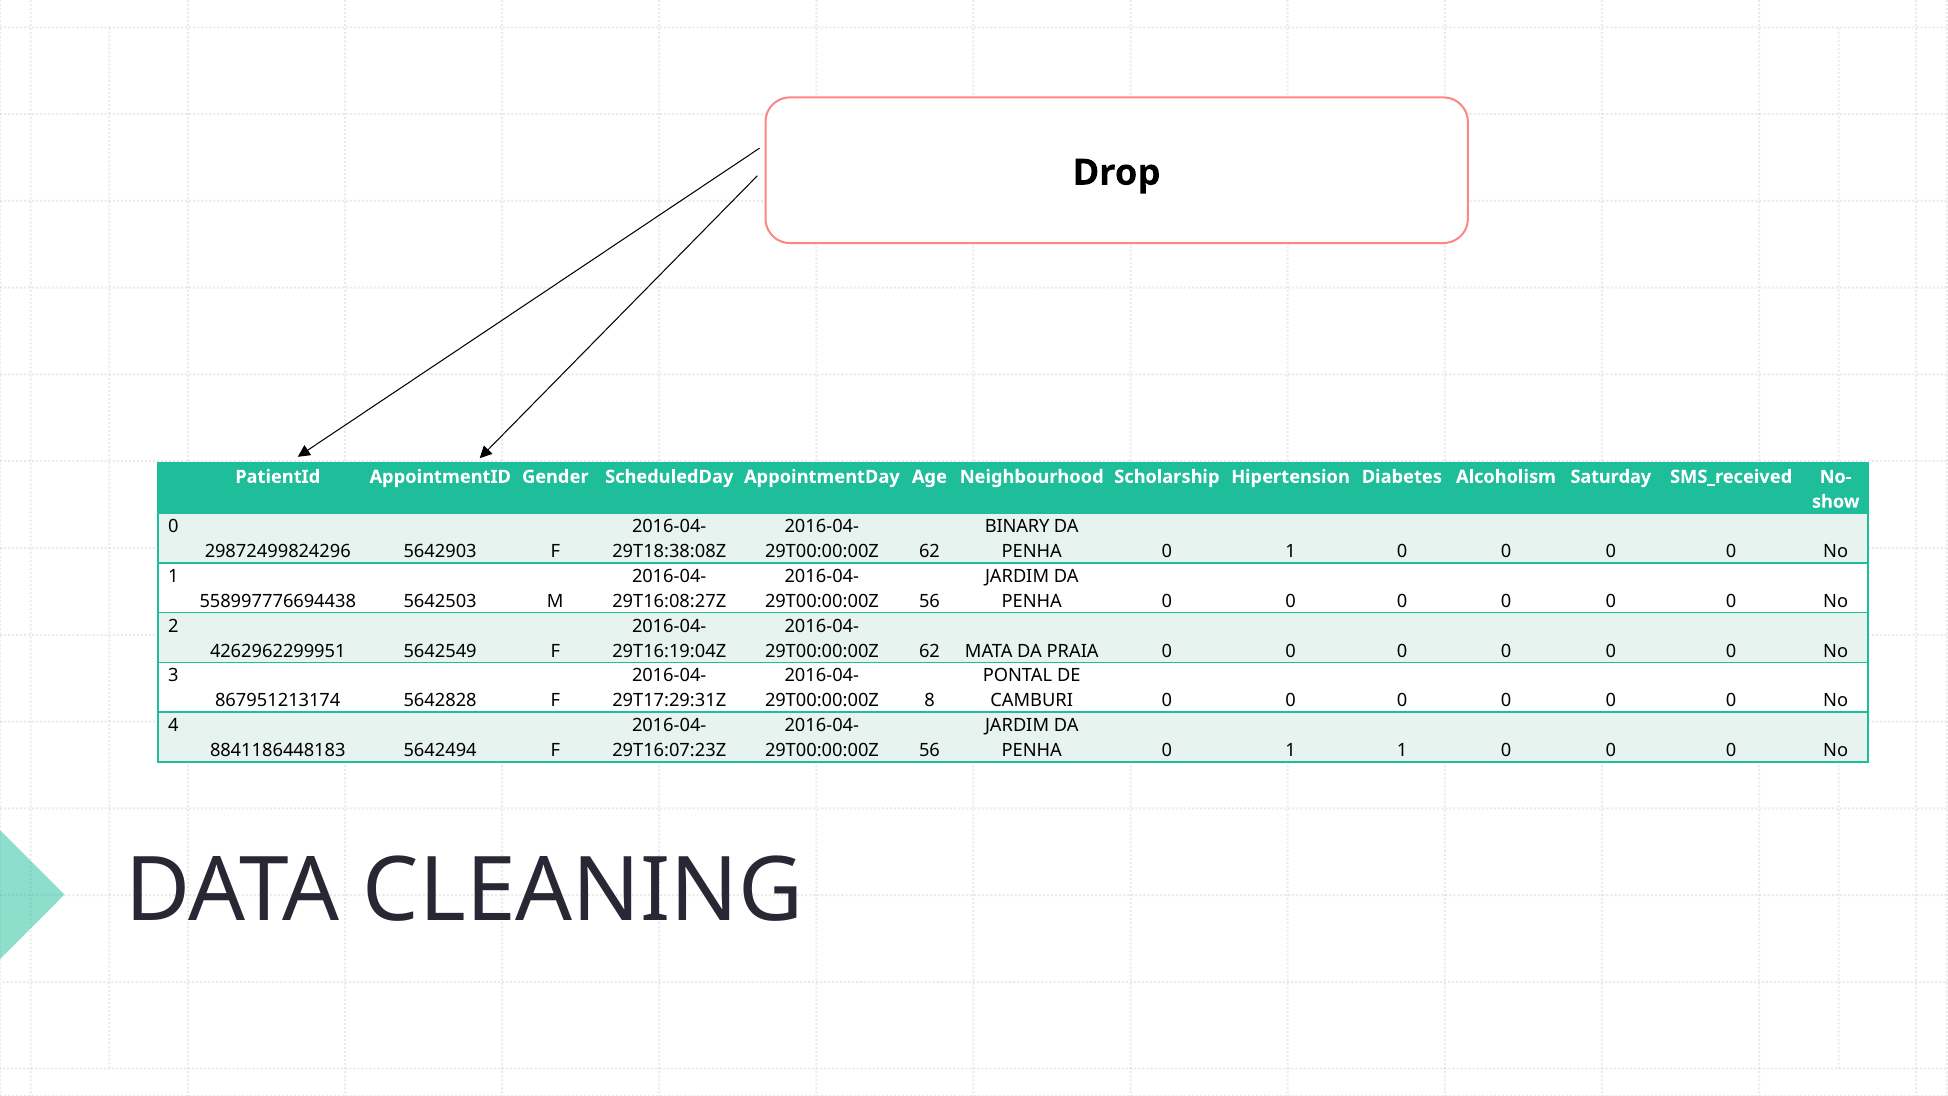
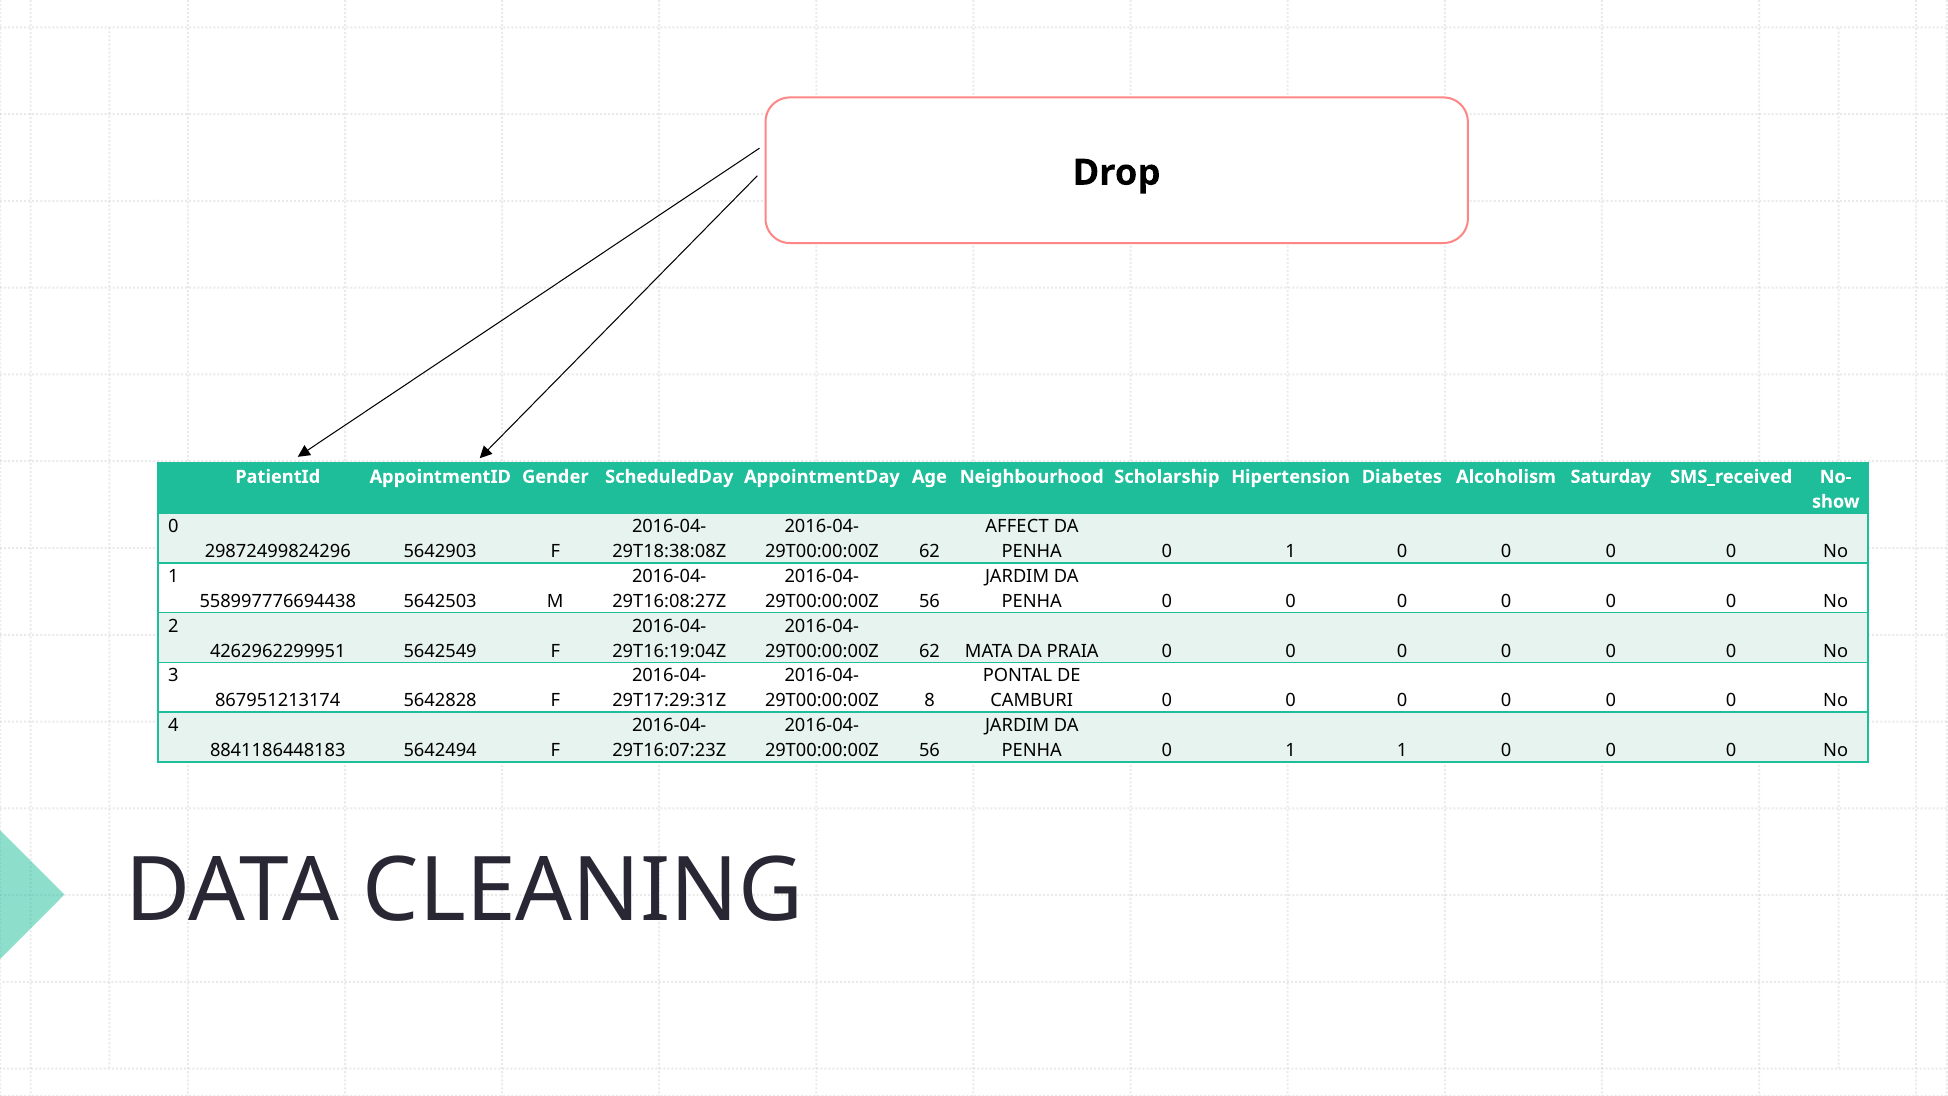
BINARY: BINARY -> AFFECT (1017, 526)
